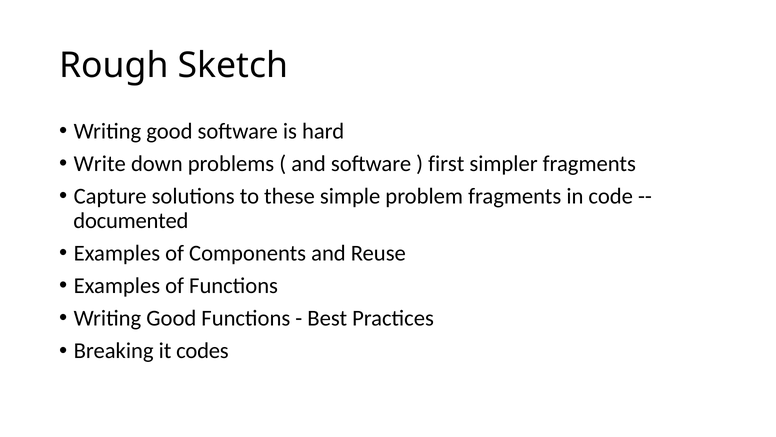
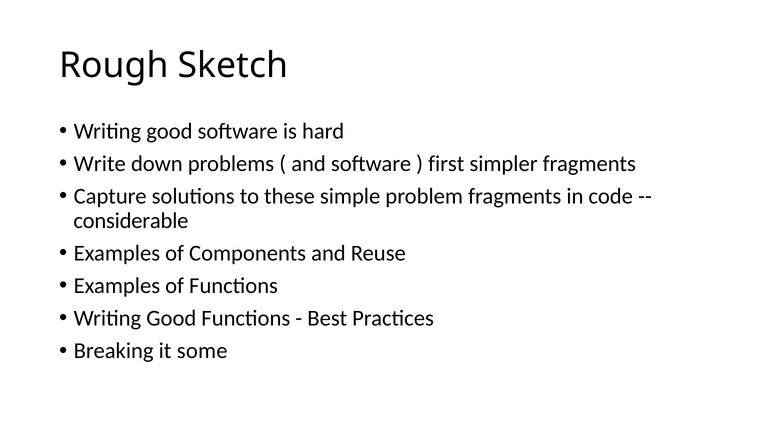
documented: documented -> considerable (131, 221)
codes: codes -> some (202, 351)
